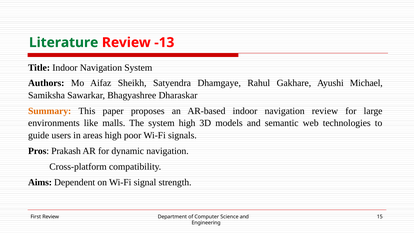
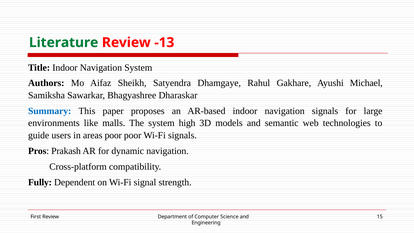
Summary colour: orange -> blue (50, 111)
navigation review: review -> signals (325, 111)
areas high: high -> poor (113, 135)
Aims: Aims -> Fully (40, 182)
